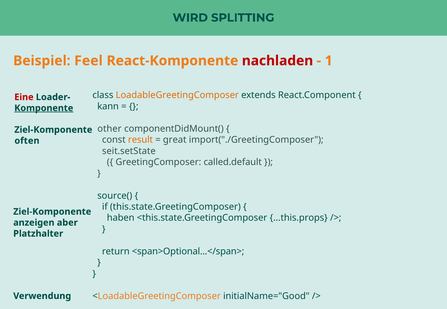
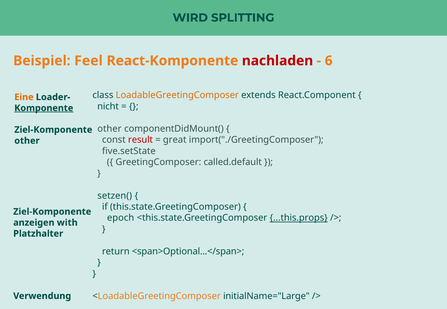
1: 1 -> 6 (329, 61)
Eine colour: red -> orange (24, 97)
kann: kann -> nicht (108, 106)
result colour: orange -> red (140, 140)
often: often -> other (27, 141)
seit.setState: seit.setState -> five.setState (129, 151)
source(: source( -> setzen( (115, 196)
haben: haben -> epoch (121, 218)
...this.props underline: none -> present (299, 218)
aber: aber -> with (67, 223)
initialName="Good: initialName="Good -> initialName="Large (266, 296)
